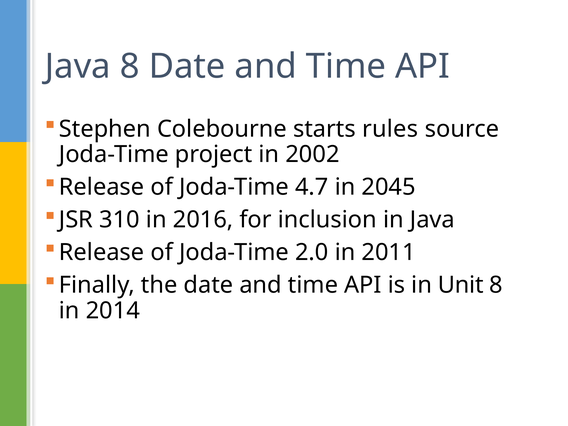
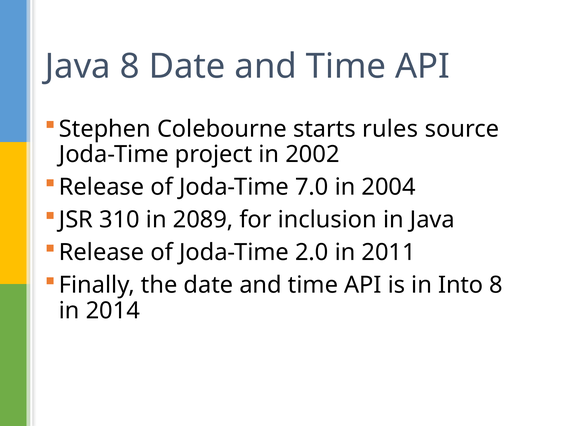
4.7: 4.7 -> 7.0 (312, 187)
2045: 2045 -> 2004 (389, 187)
2016: 2016 -> 2089 (203, 220)
Unit: Unit -> Into (461, 285)
